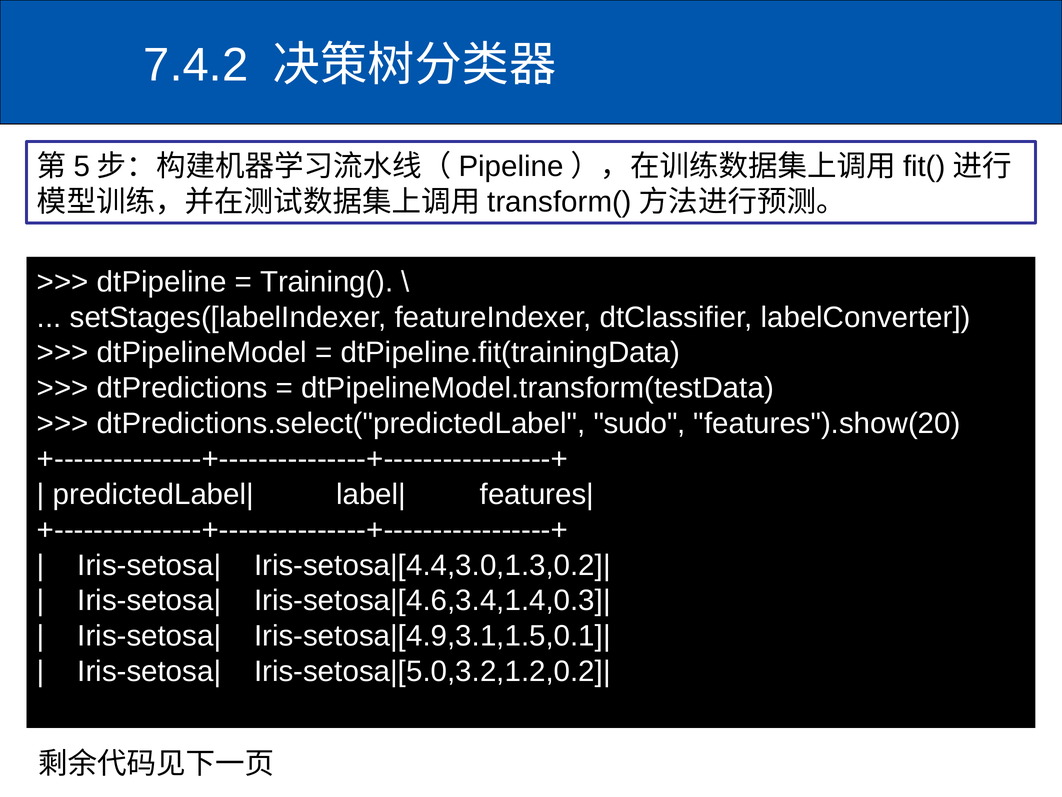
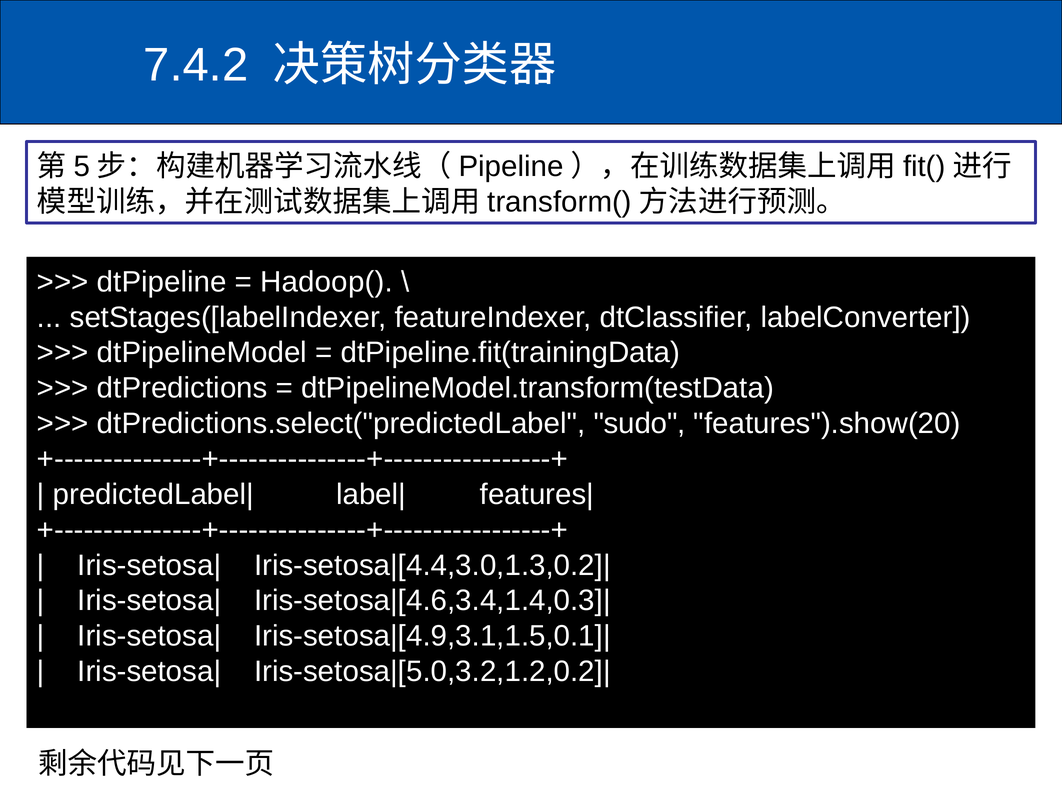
Training(: Training( -> Hadoop( (327, 282)
